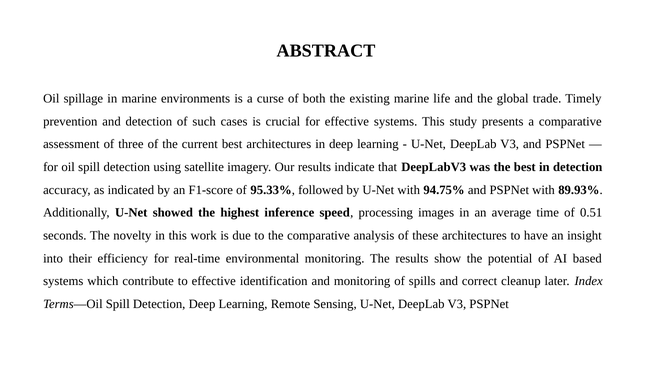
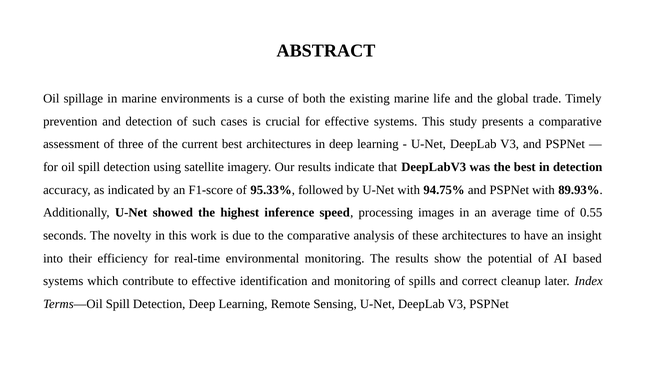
0.51: 0.51 -> 0.55 (591, 213)
